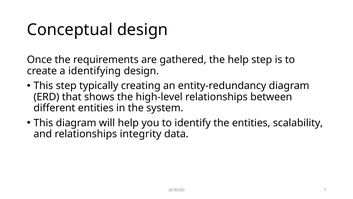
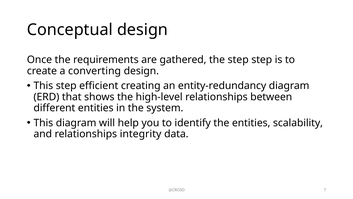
the help: help -> step (238, 60)
identifying: identifying -> converting (95, 71)
typically: typically -> efficient (99, 86)
